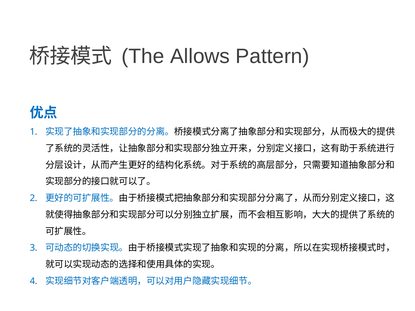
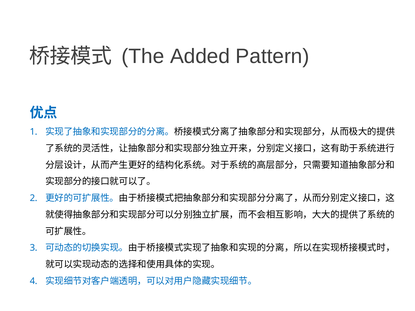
Allows: Allows -> Added (200, 56)
